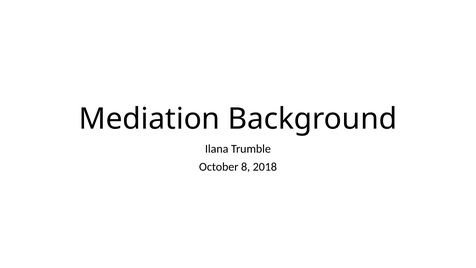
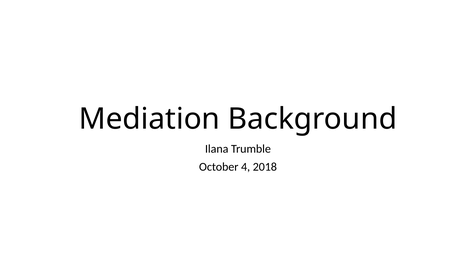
8: 8 -> 4 (246, 167)
